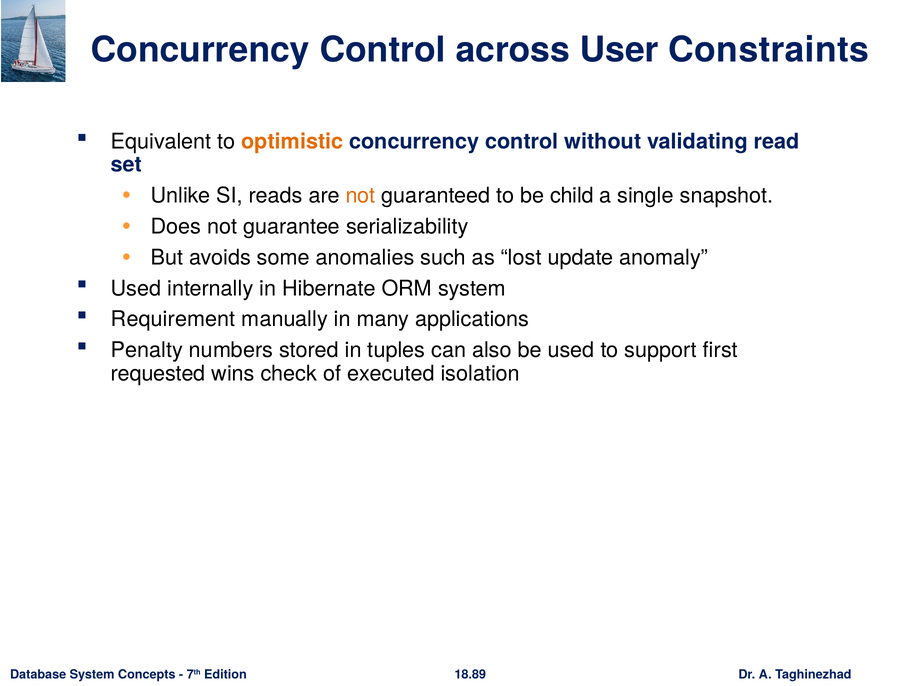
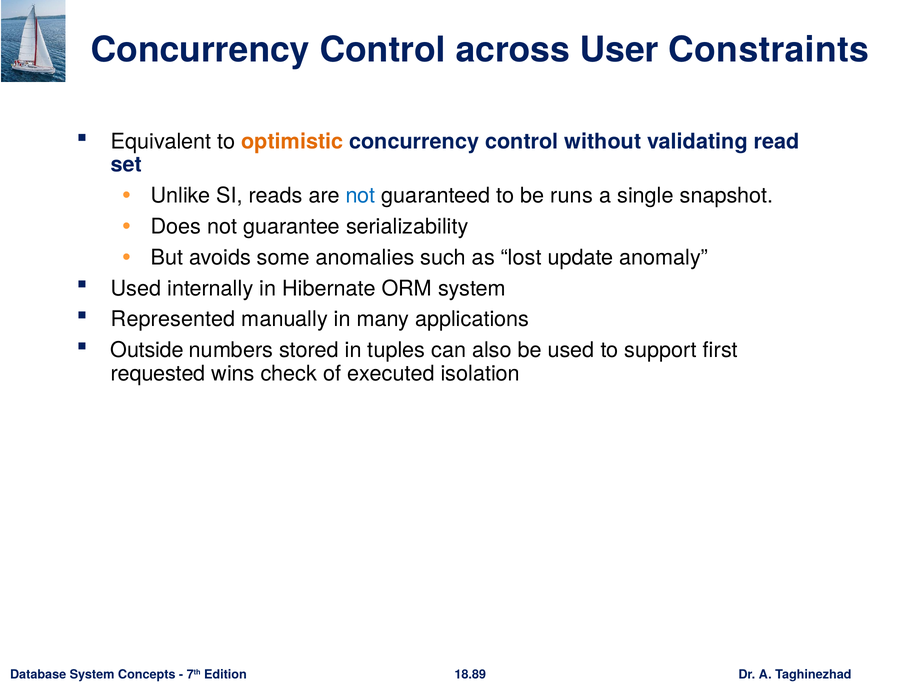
not colour: orange -> blue (360, 196)
child: child -> runs (572, 196)
Requirement: Requirement -> Represented (173, 319)
Penalty: Penalty -> Outside (147, 350)
